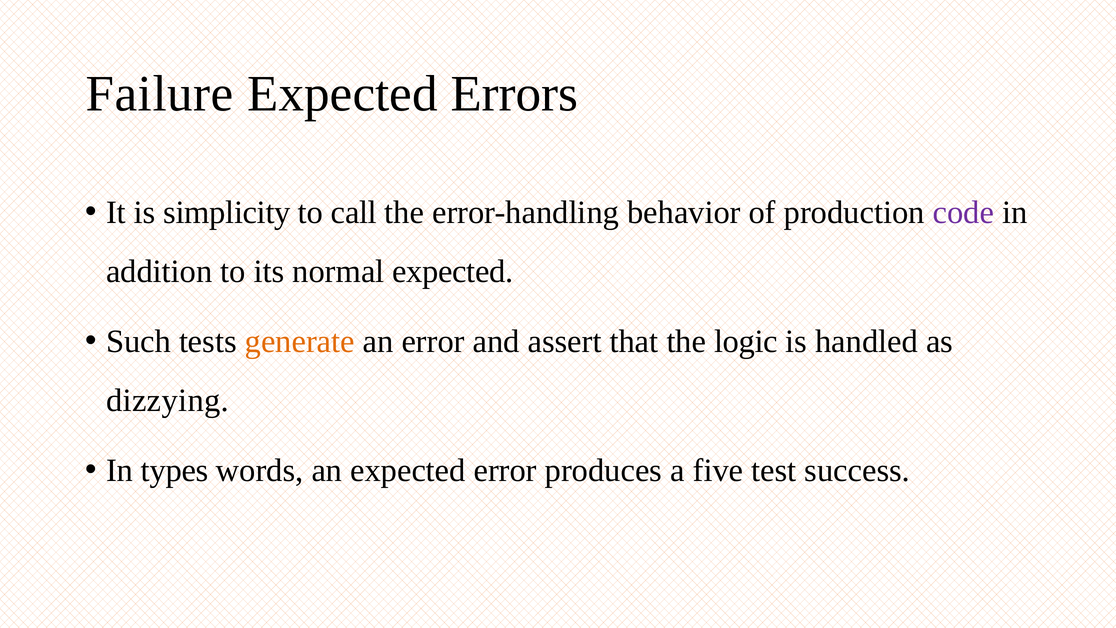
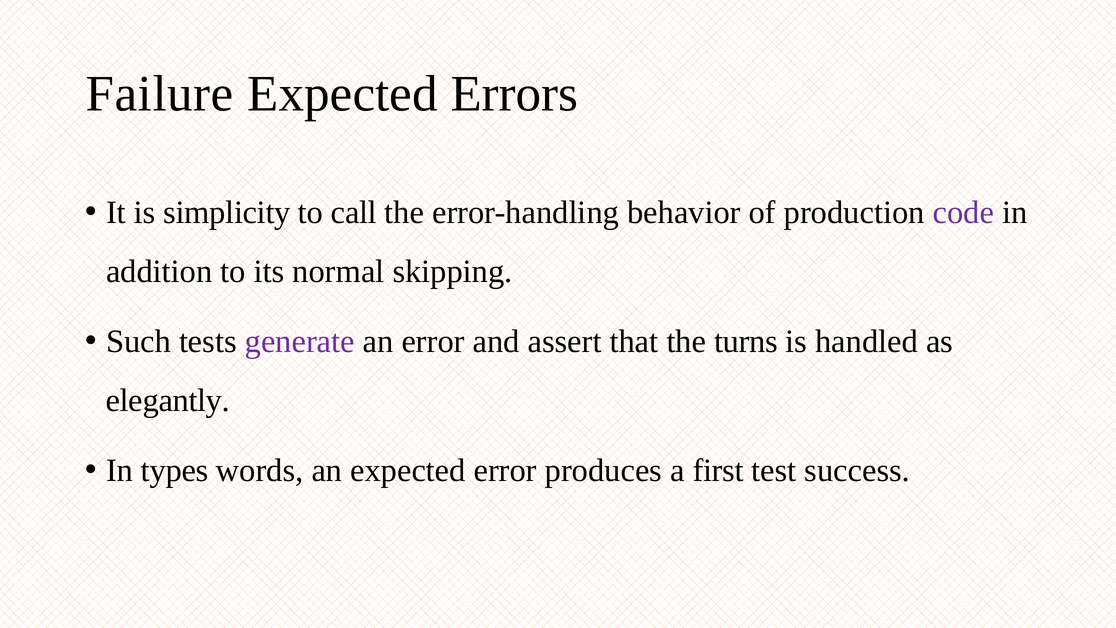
normal expected: expected -> skipping (453, 271)
generate colour: orange -> purple (300, 342)
logic: logic -> turns (746, 342)
dizzying: dizzying -> elegantly (168, 400)
five: five -> first (718, 470)
